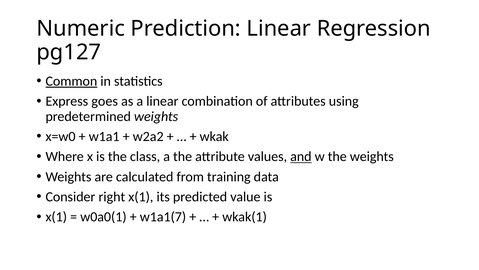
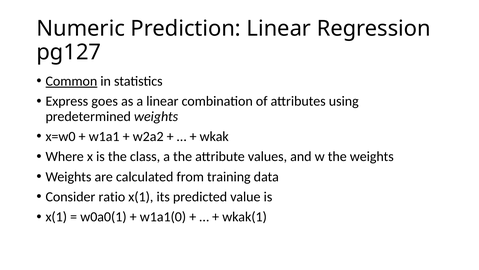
and underline: present -> none (301, 156)
right: right -> ratio (112, 196)
w1a1(7: w1a1(7 -> w1a1(0 (163, 217)
